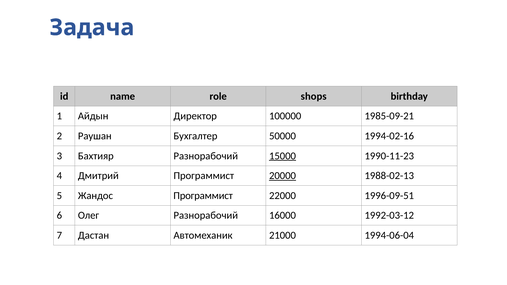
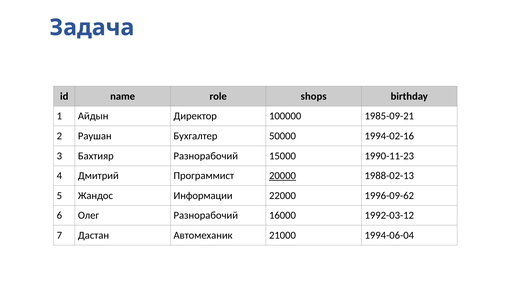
15000 underline: present -> none (282, 156)
Жандос Программист: Программист -> Информации (203, 196)
1996-09-51: 1996-09-51 -> 1996-09-62 (389, 196)
